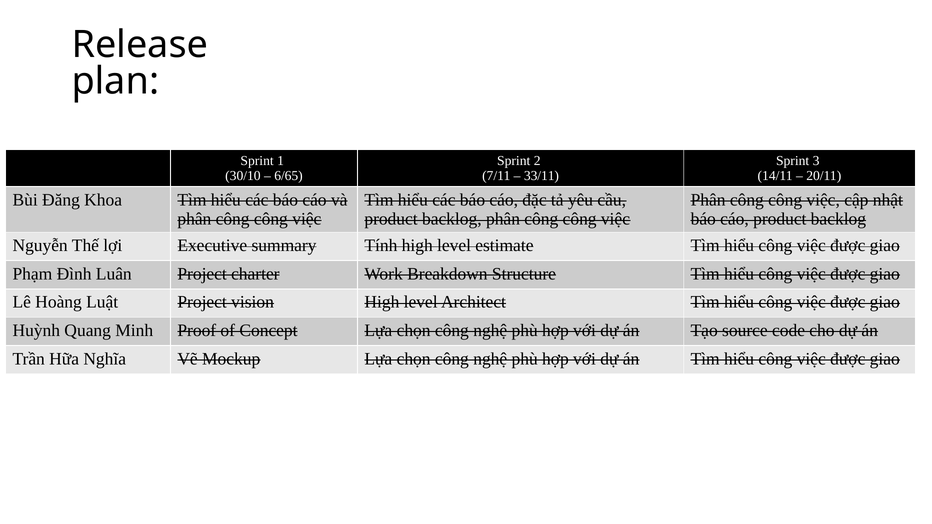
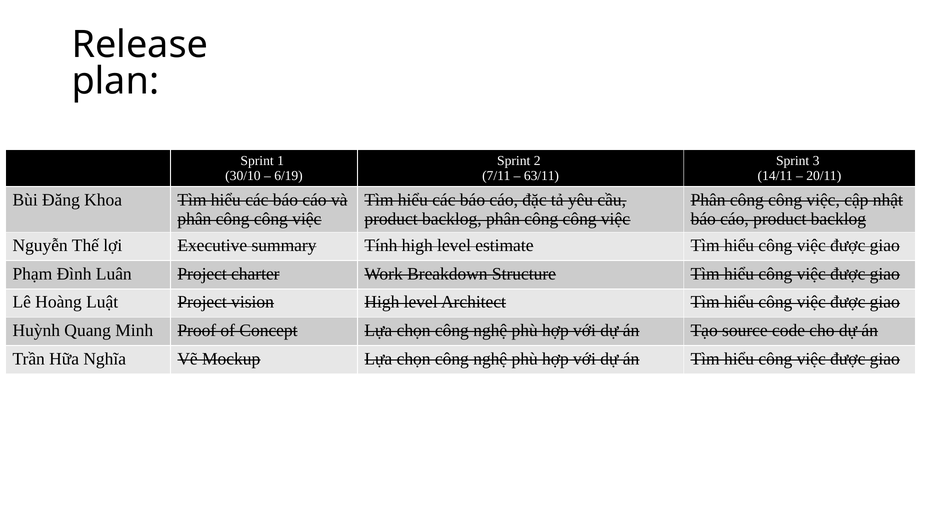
6/65: 6/65 -> 6/19 (288, 176)
33/11: 33/11 -> 63/11 (541, 176)
